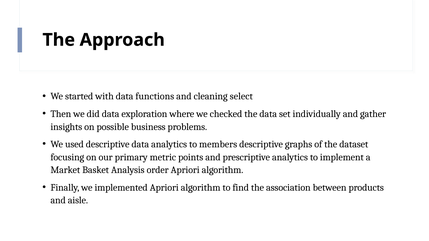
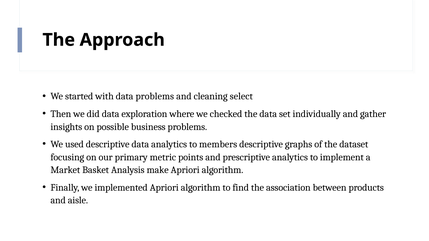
data functions: functions -> problems (155, 97)
order: order -> make (158, 170)
